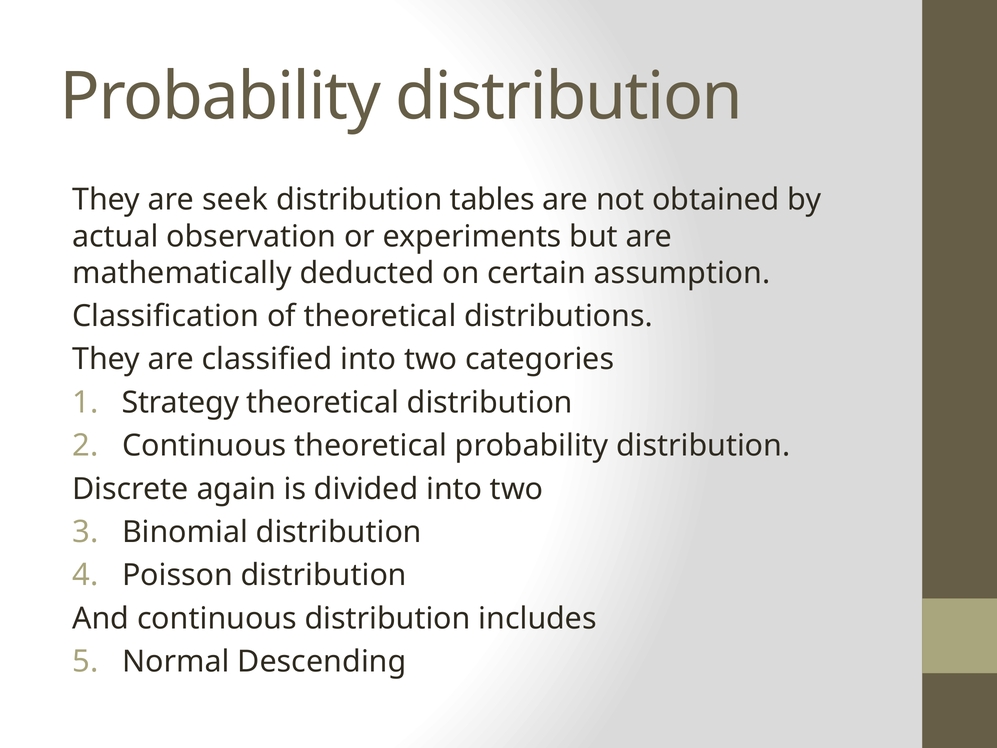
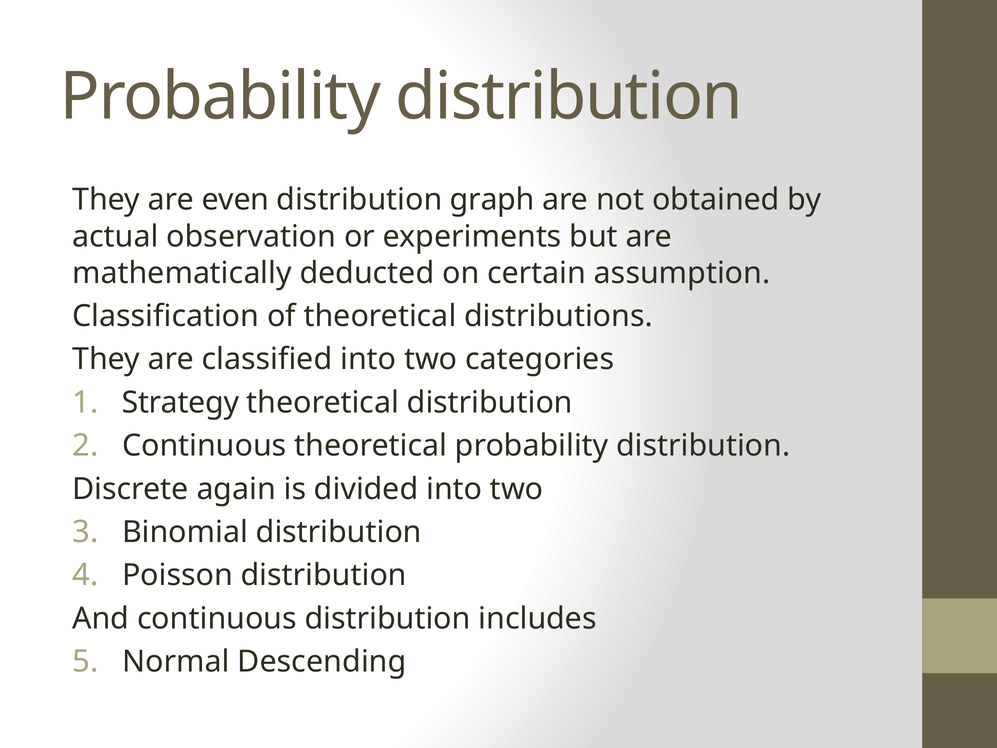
seek: seek -> even (235, 200)
tables: tables -> graph (492, 200)
